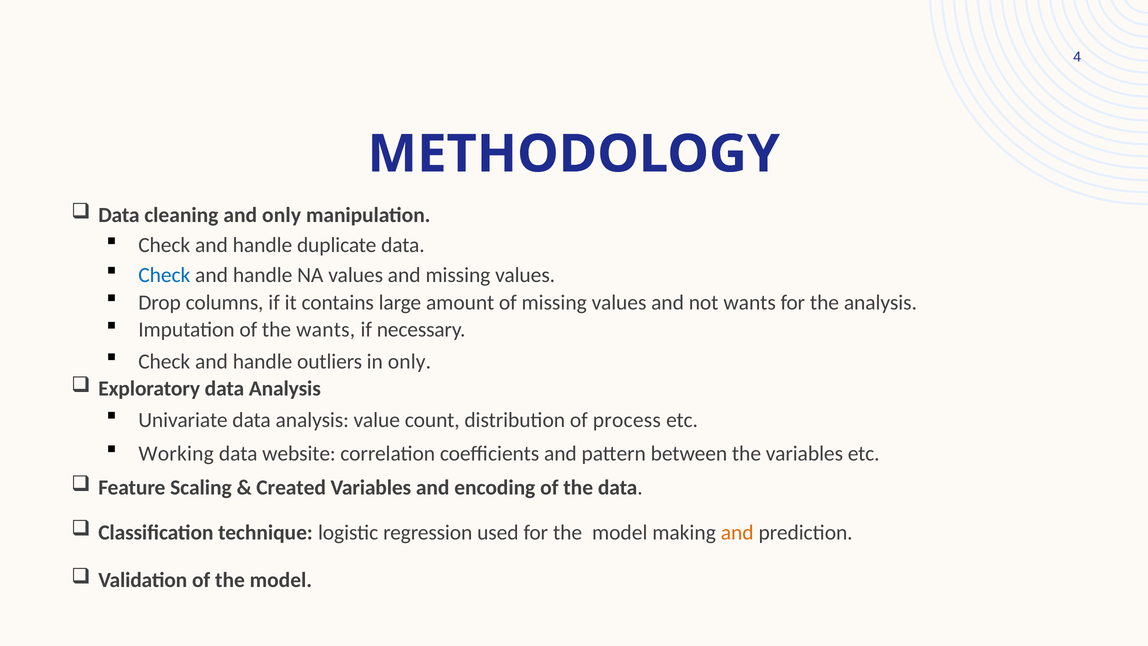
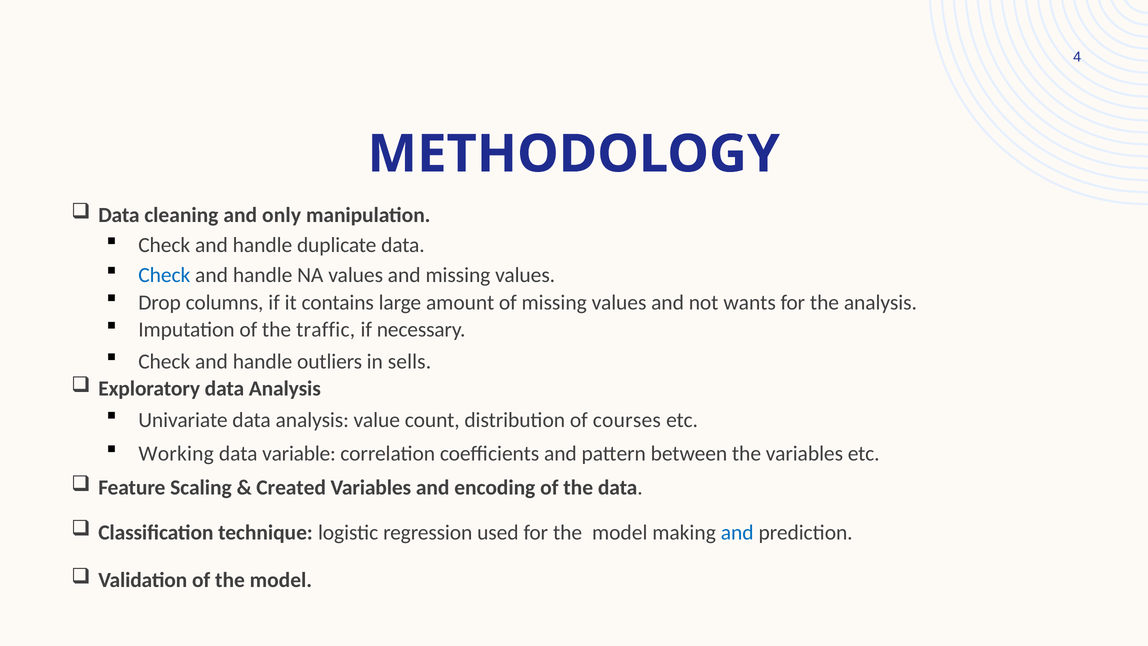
the wants: wants -> traffic (326, 330)
in only: only -> sells (410, 361)
process: process -> courses (627, 420)
website: website -> variable (299, 453)
and colour: orange -> blue (737, 532)
